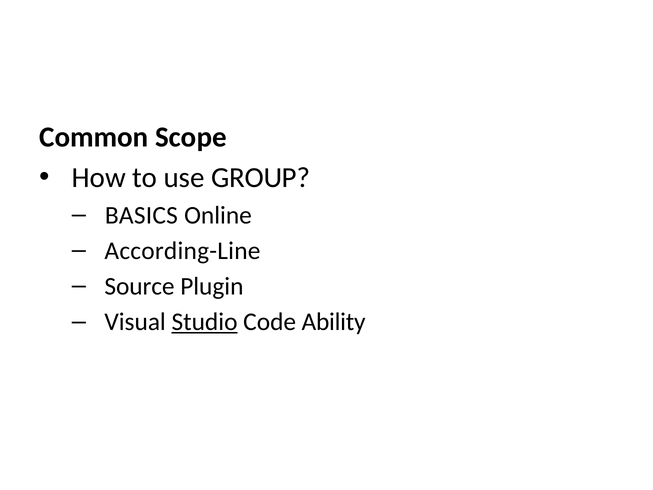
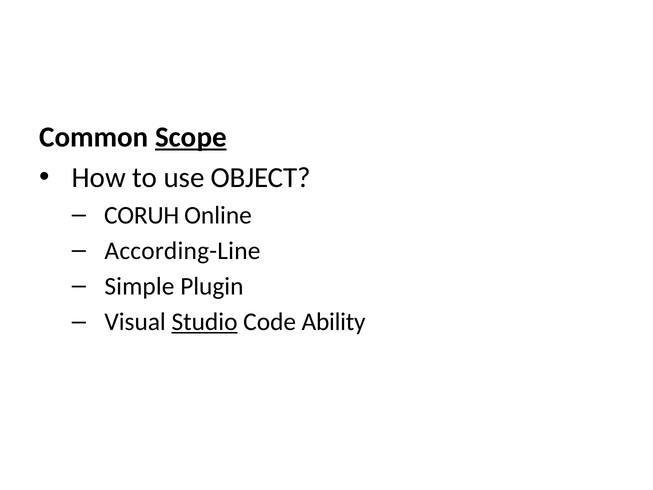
Scope underline: none -> present (191, 137)
GROUP: GROUP -> OBJECT (261, 178)
BASICS: BASICS -> CORUH (142, 215)
Source: Source -> Simple (139, 286)
